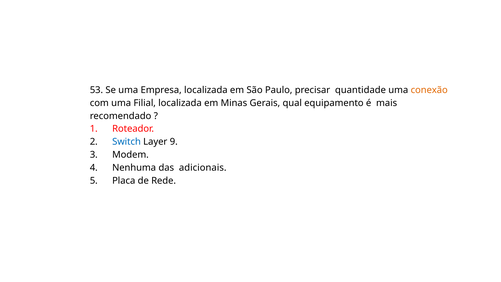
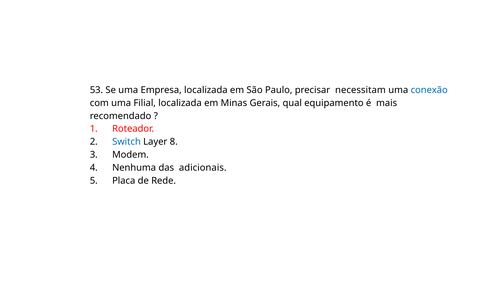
quantidade: quantidade -> necessitam (360, 90)
conexão colour: orange -> blue (429, 90)
9: 9 -> 8 (174, 142)
